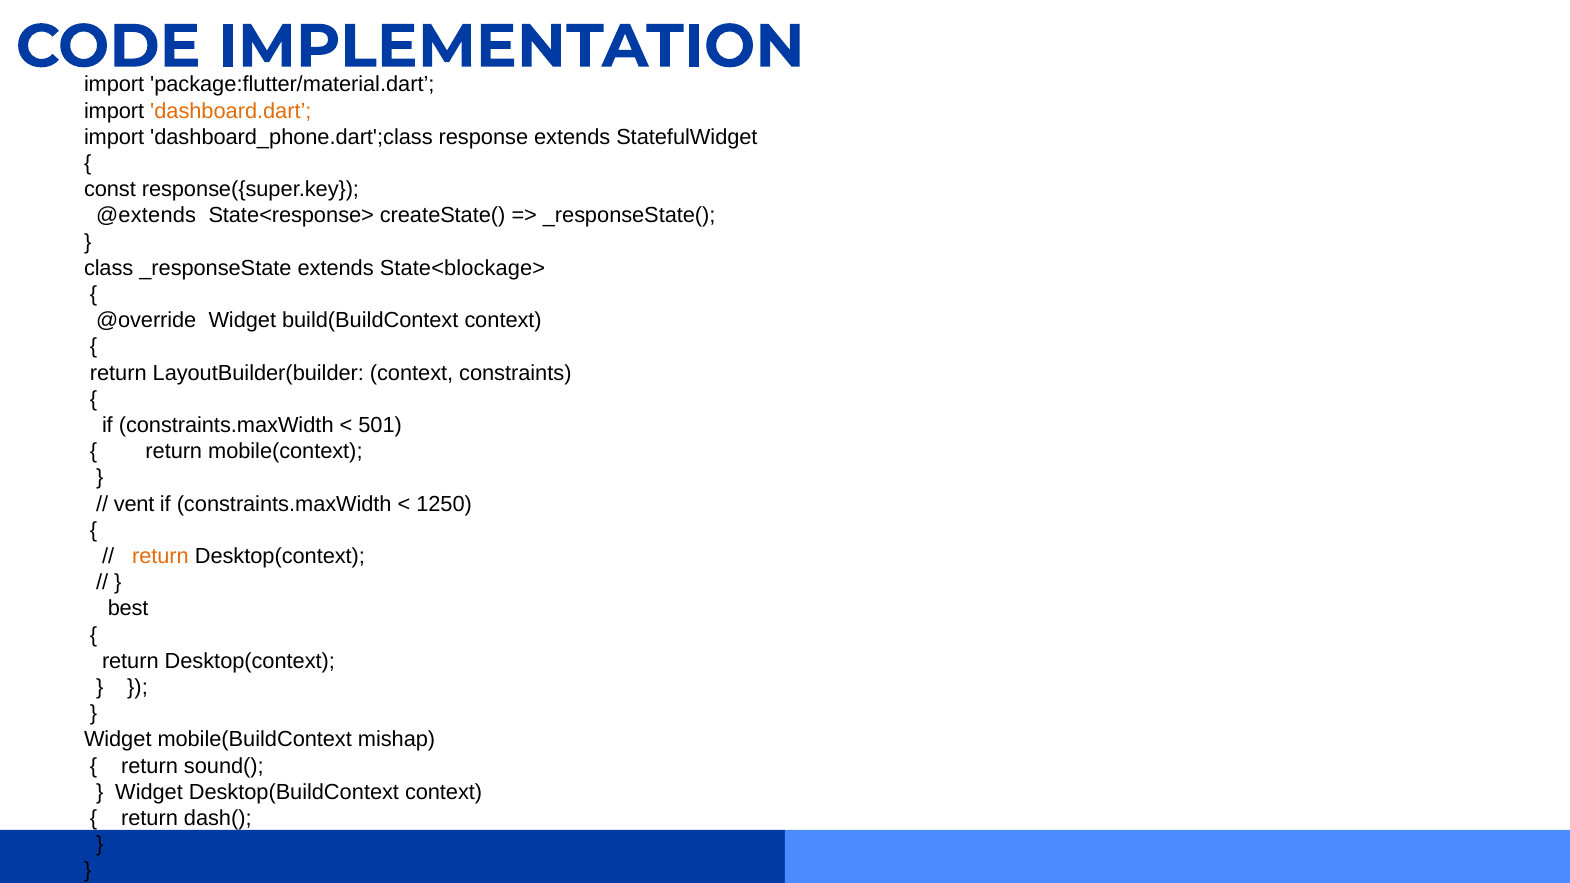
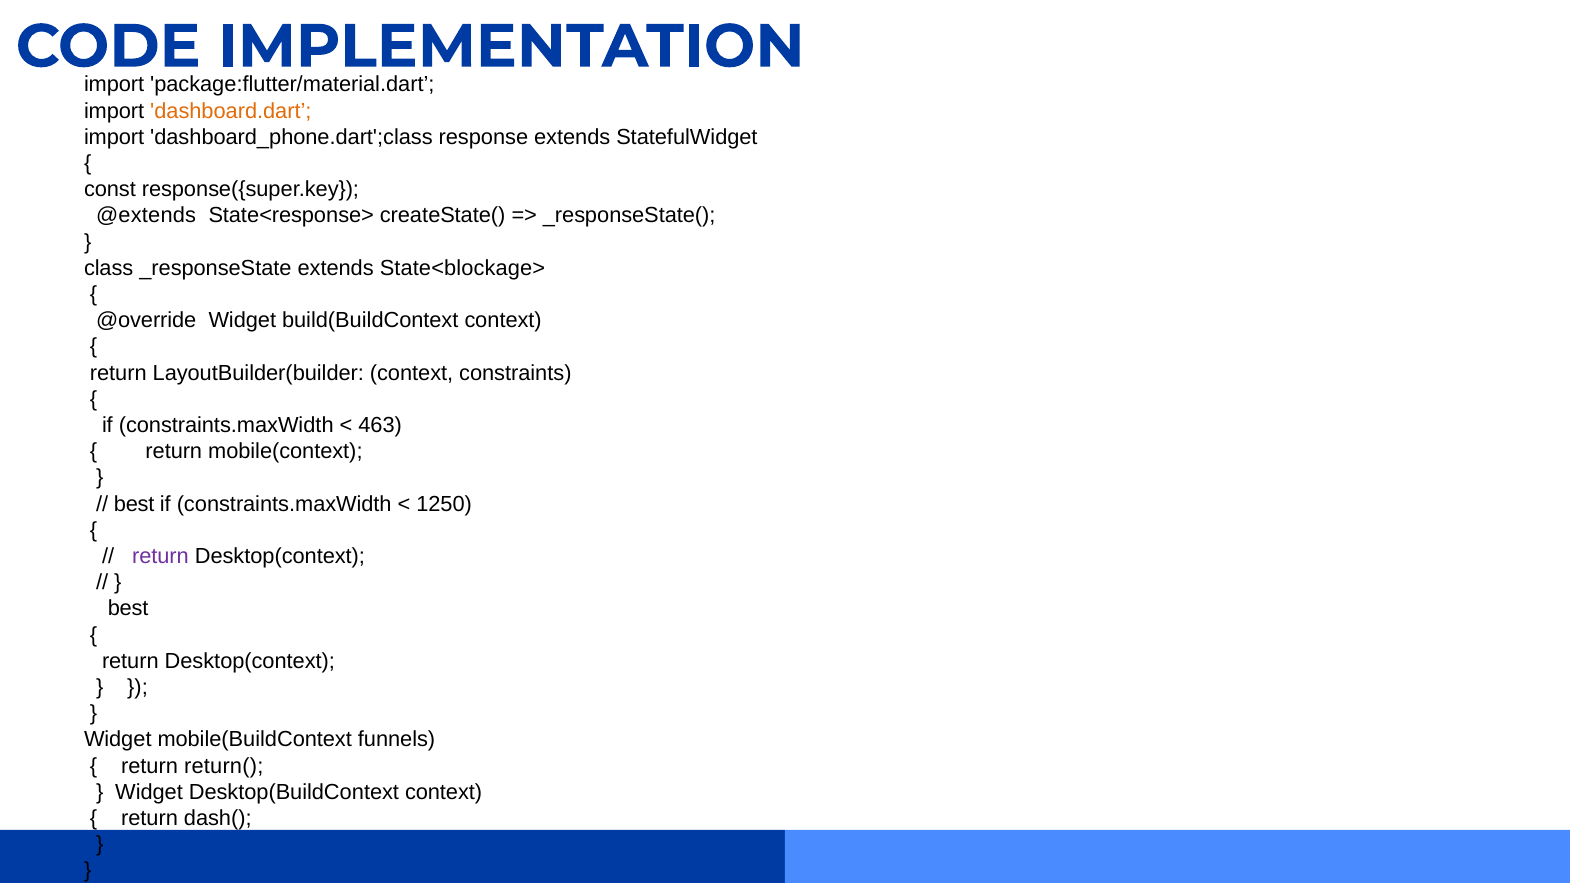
501: 501 -> 463 (380, 425)
vent: vent -> best (134, 504)
return colour: orange -> purple (160, 556)
mishap: mishap -> funnels (397, 740)
sound(: sound( -> return( (224, 766)
